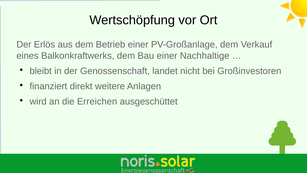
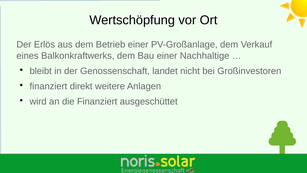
die Erreichen: Erreichen -> Finanziert (97, 101)
